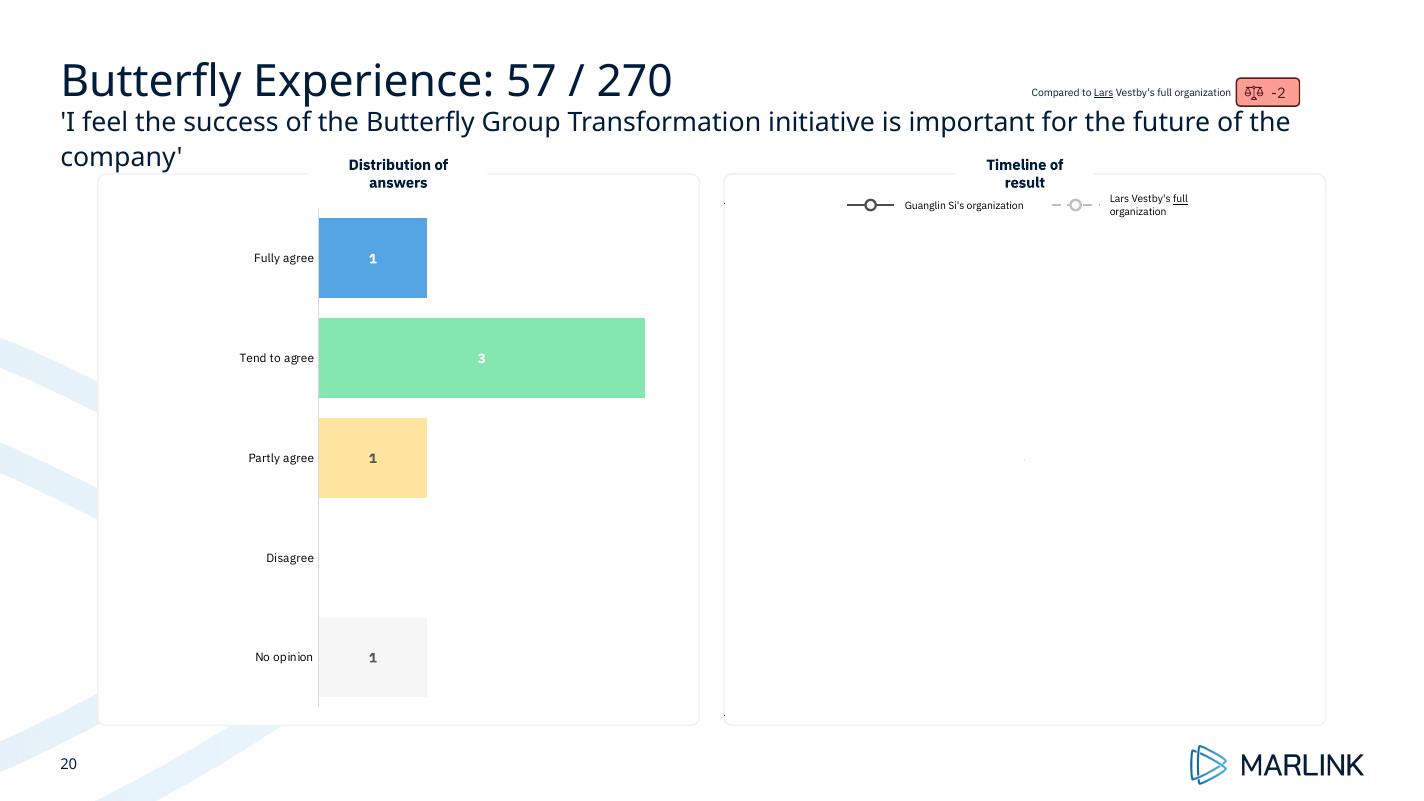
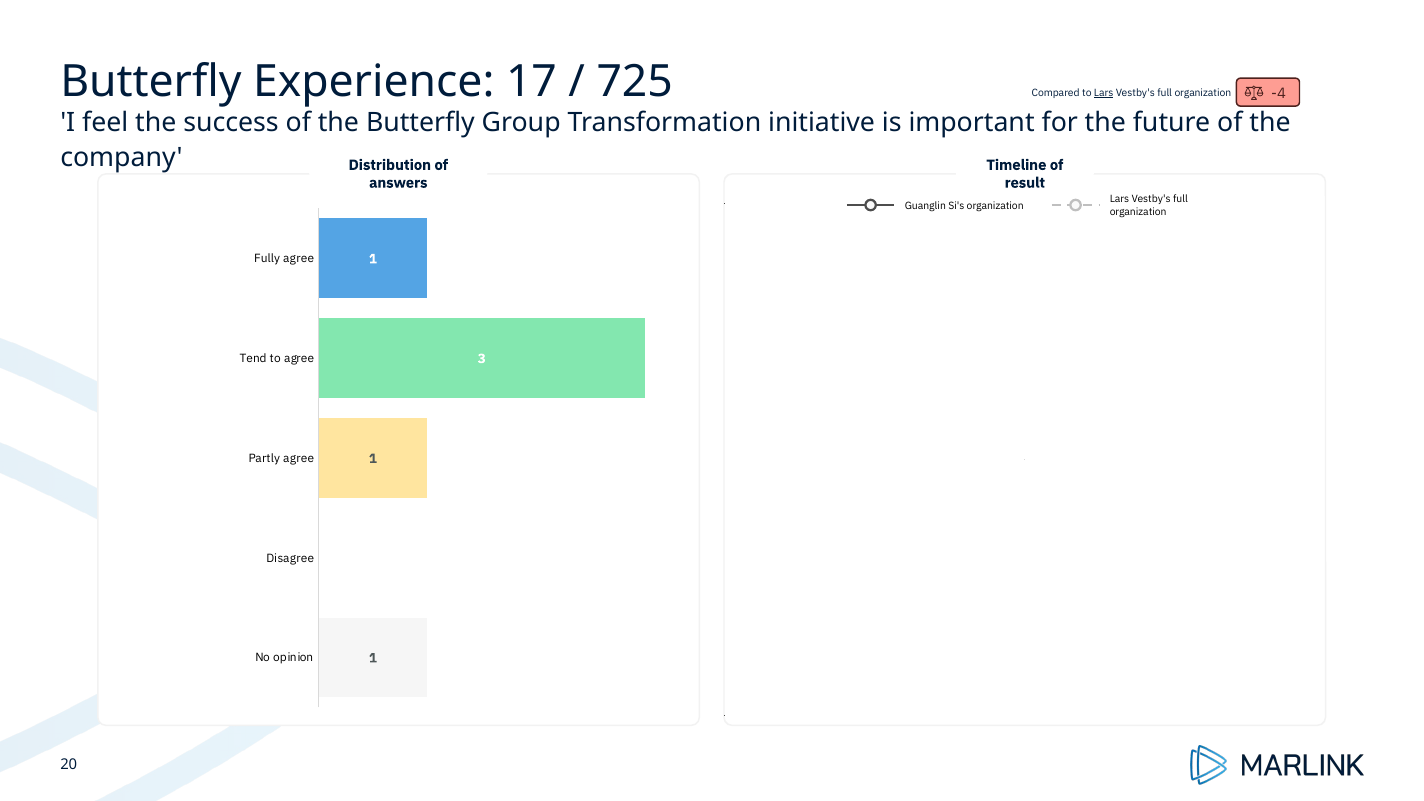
57: 57 -> 17 (531, 81)
270: 270 -> 725 (635, 81)
-2: -2 -> -4 (1279, 93)
full underline: present -> none (1181, 200)
